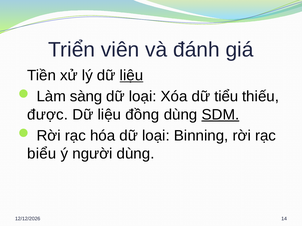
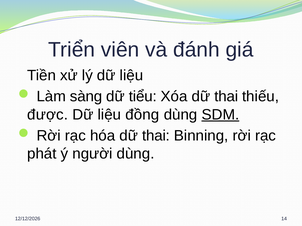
liệu underline: present -> none (131, 76)
loại: loại -> tiểu (143, 97)
Xóa dữ tiểu: tiểu -> thai (226, 97)
hóa dữ loại: loại -> thai (156, 136)
biểu: biểu -> phát (42, 154)
